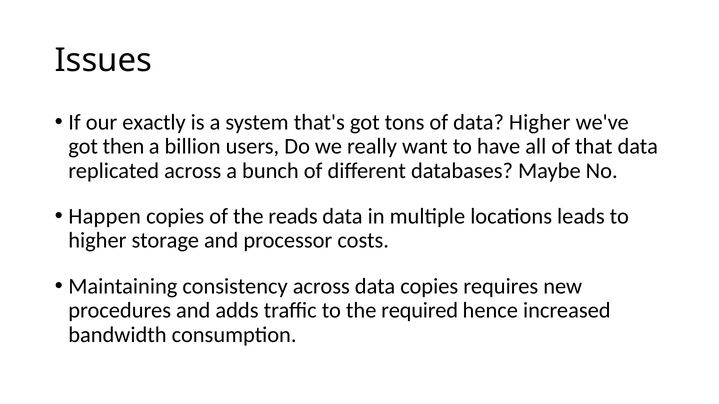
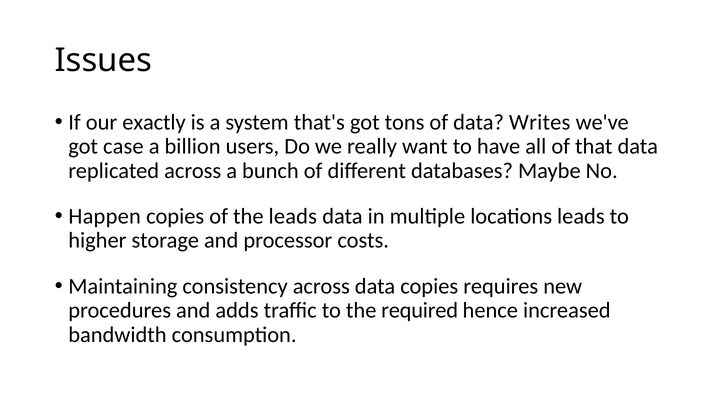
data Higher: Higher -> Writes (540, 122)
then: then -> case (123, 147)
the reads: reads -> leads (293, 217)
